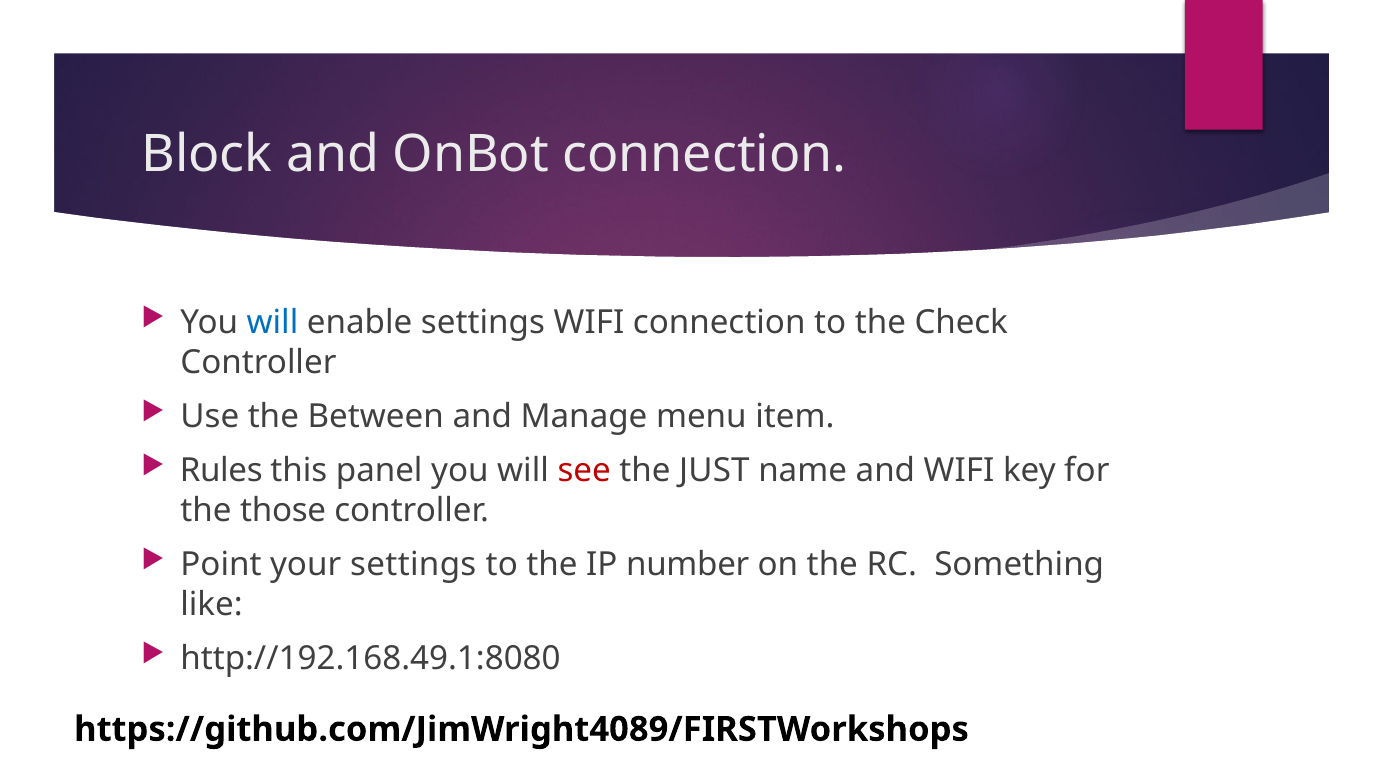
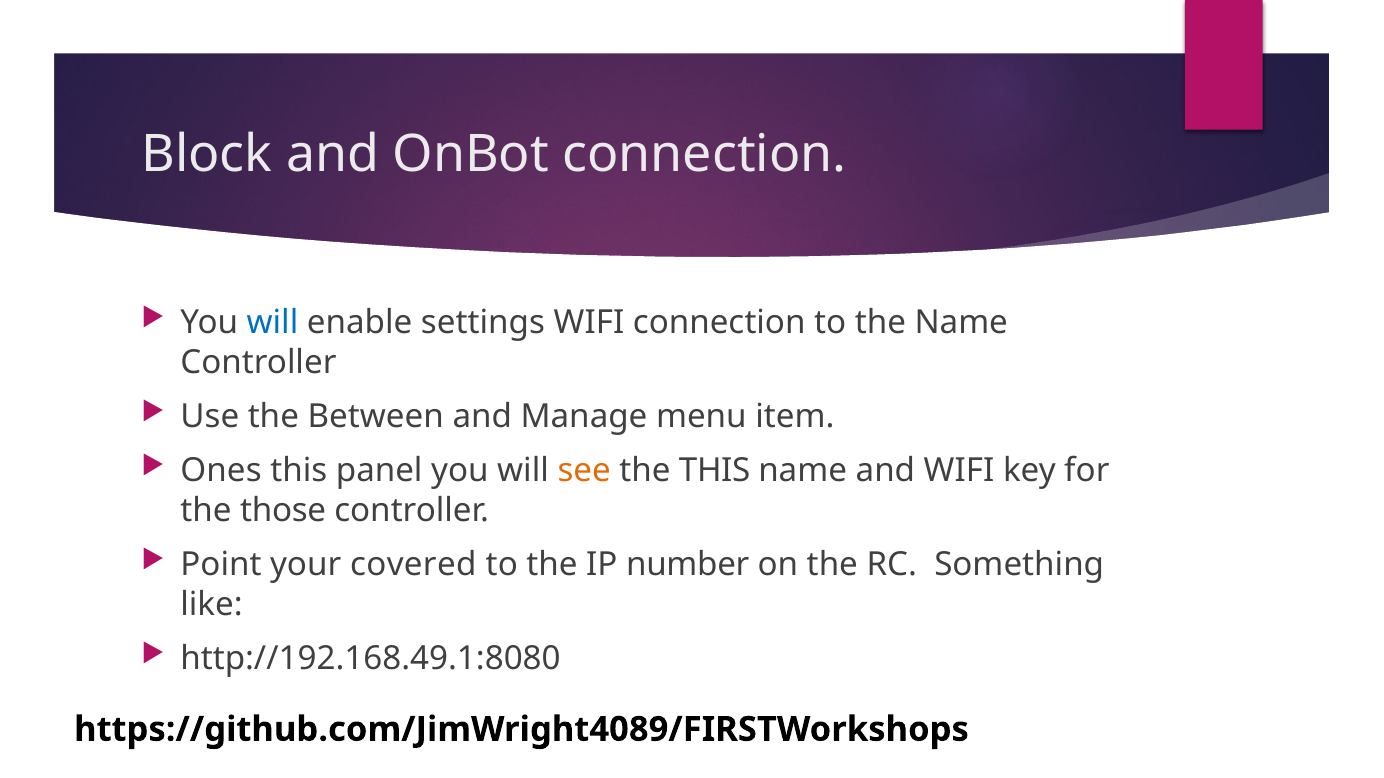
the Check: Check -> Name (961, 323)
Rules: Rules -> Ones (221, 471)
see colour: red -> orange (584, 471)
the JUST: JUST -> THIS (715, 471)
your settings: settings -> covered (413, 565)
